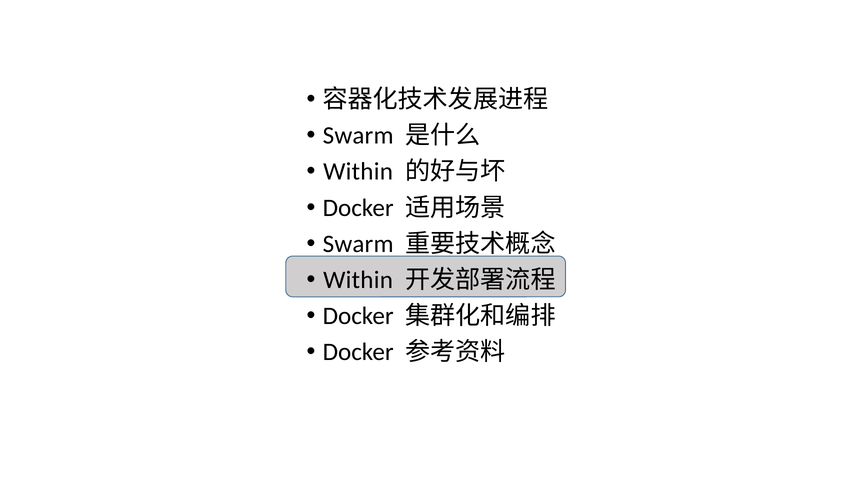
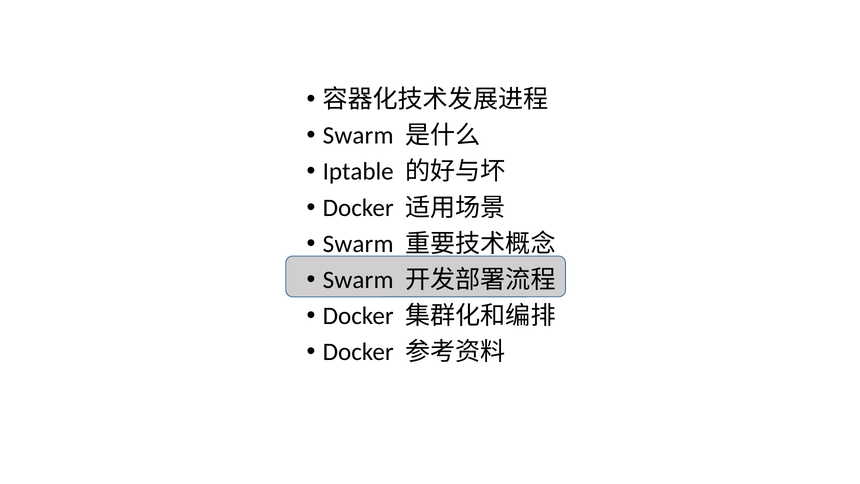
Within: Within -> Iptable (358, 172)
Within: Within -> Swarm (358, 280)
